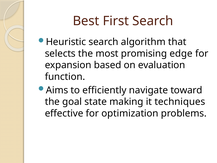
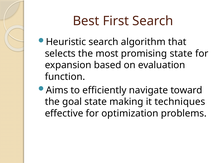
promising edge: edge -> state (181, 53)
